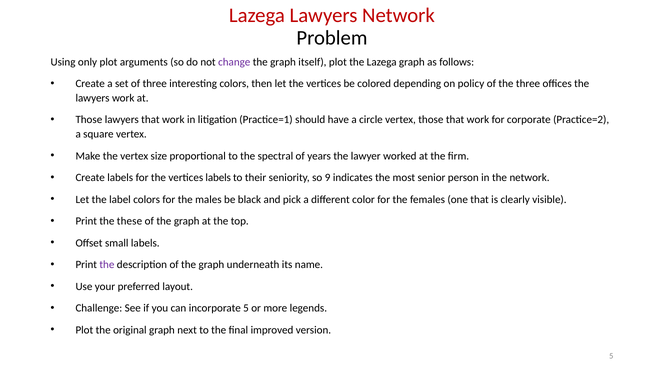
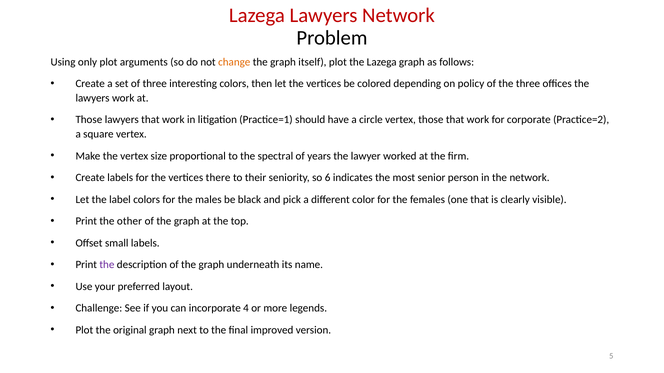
change colour: purple -> orange (234, 62)
vertices labels: labels -> there (218, 178)
9: 9 -> 6 (328, 178)
these: these -> other (130, 221)
incorporate 5: 5 -> 4 (246, 309)
